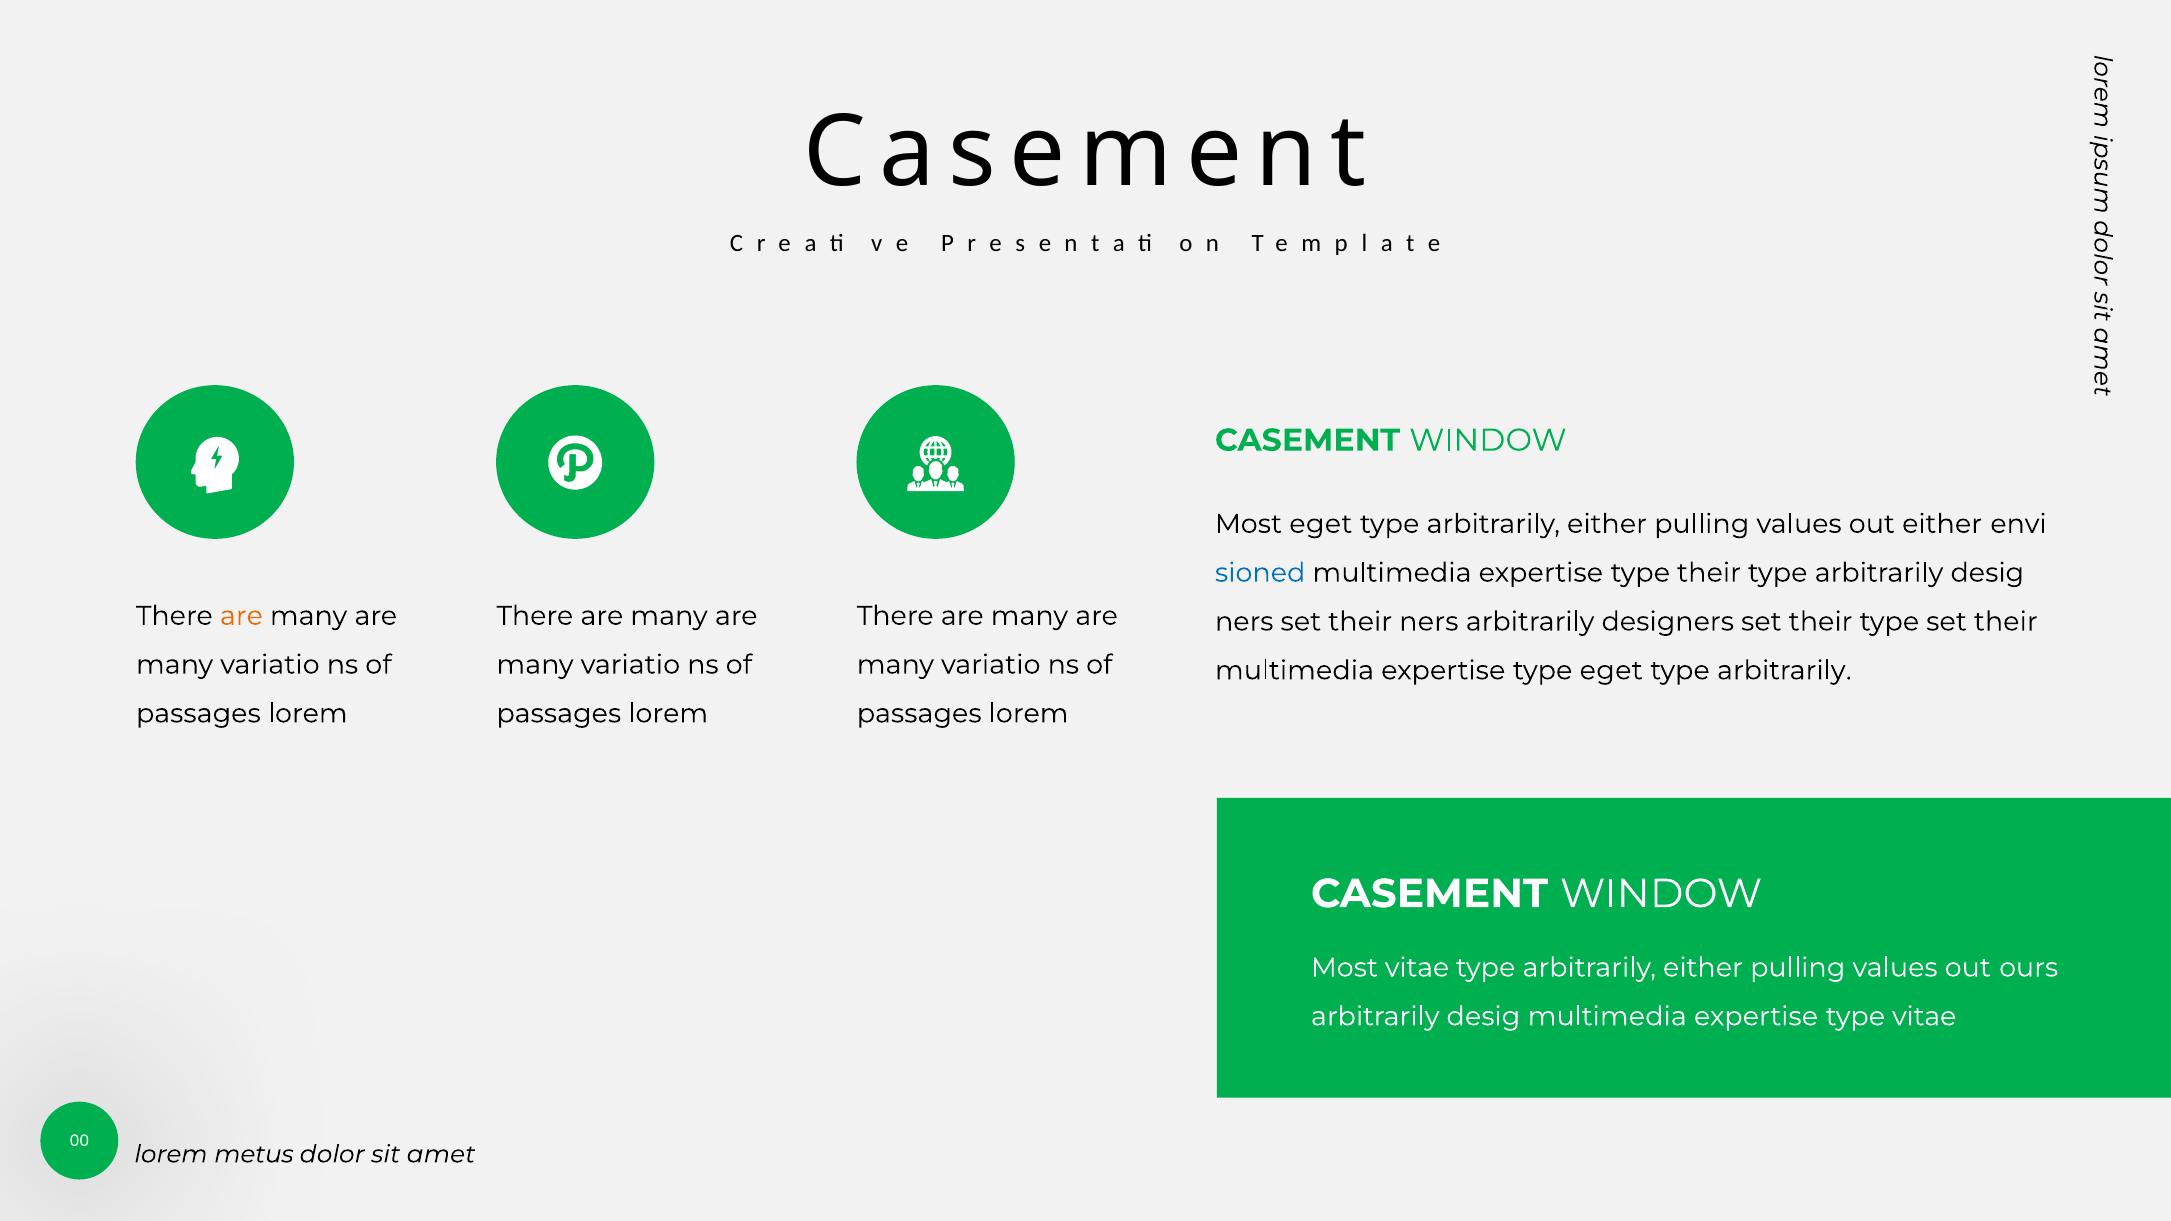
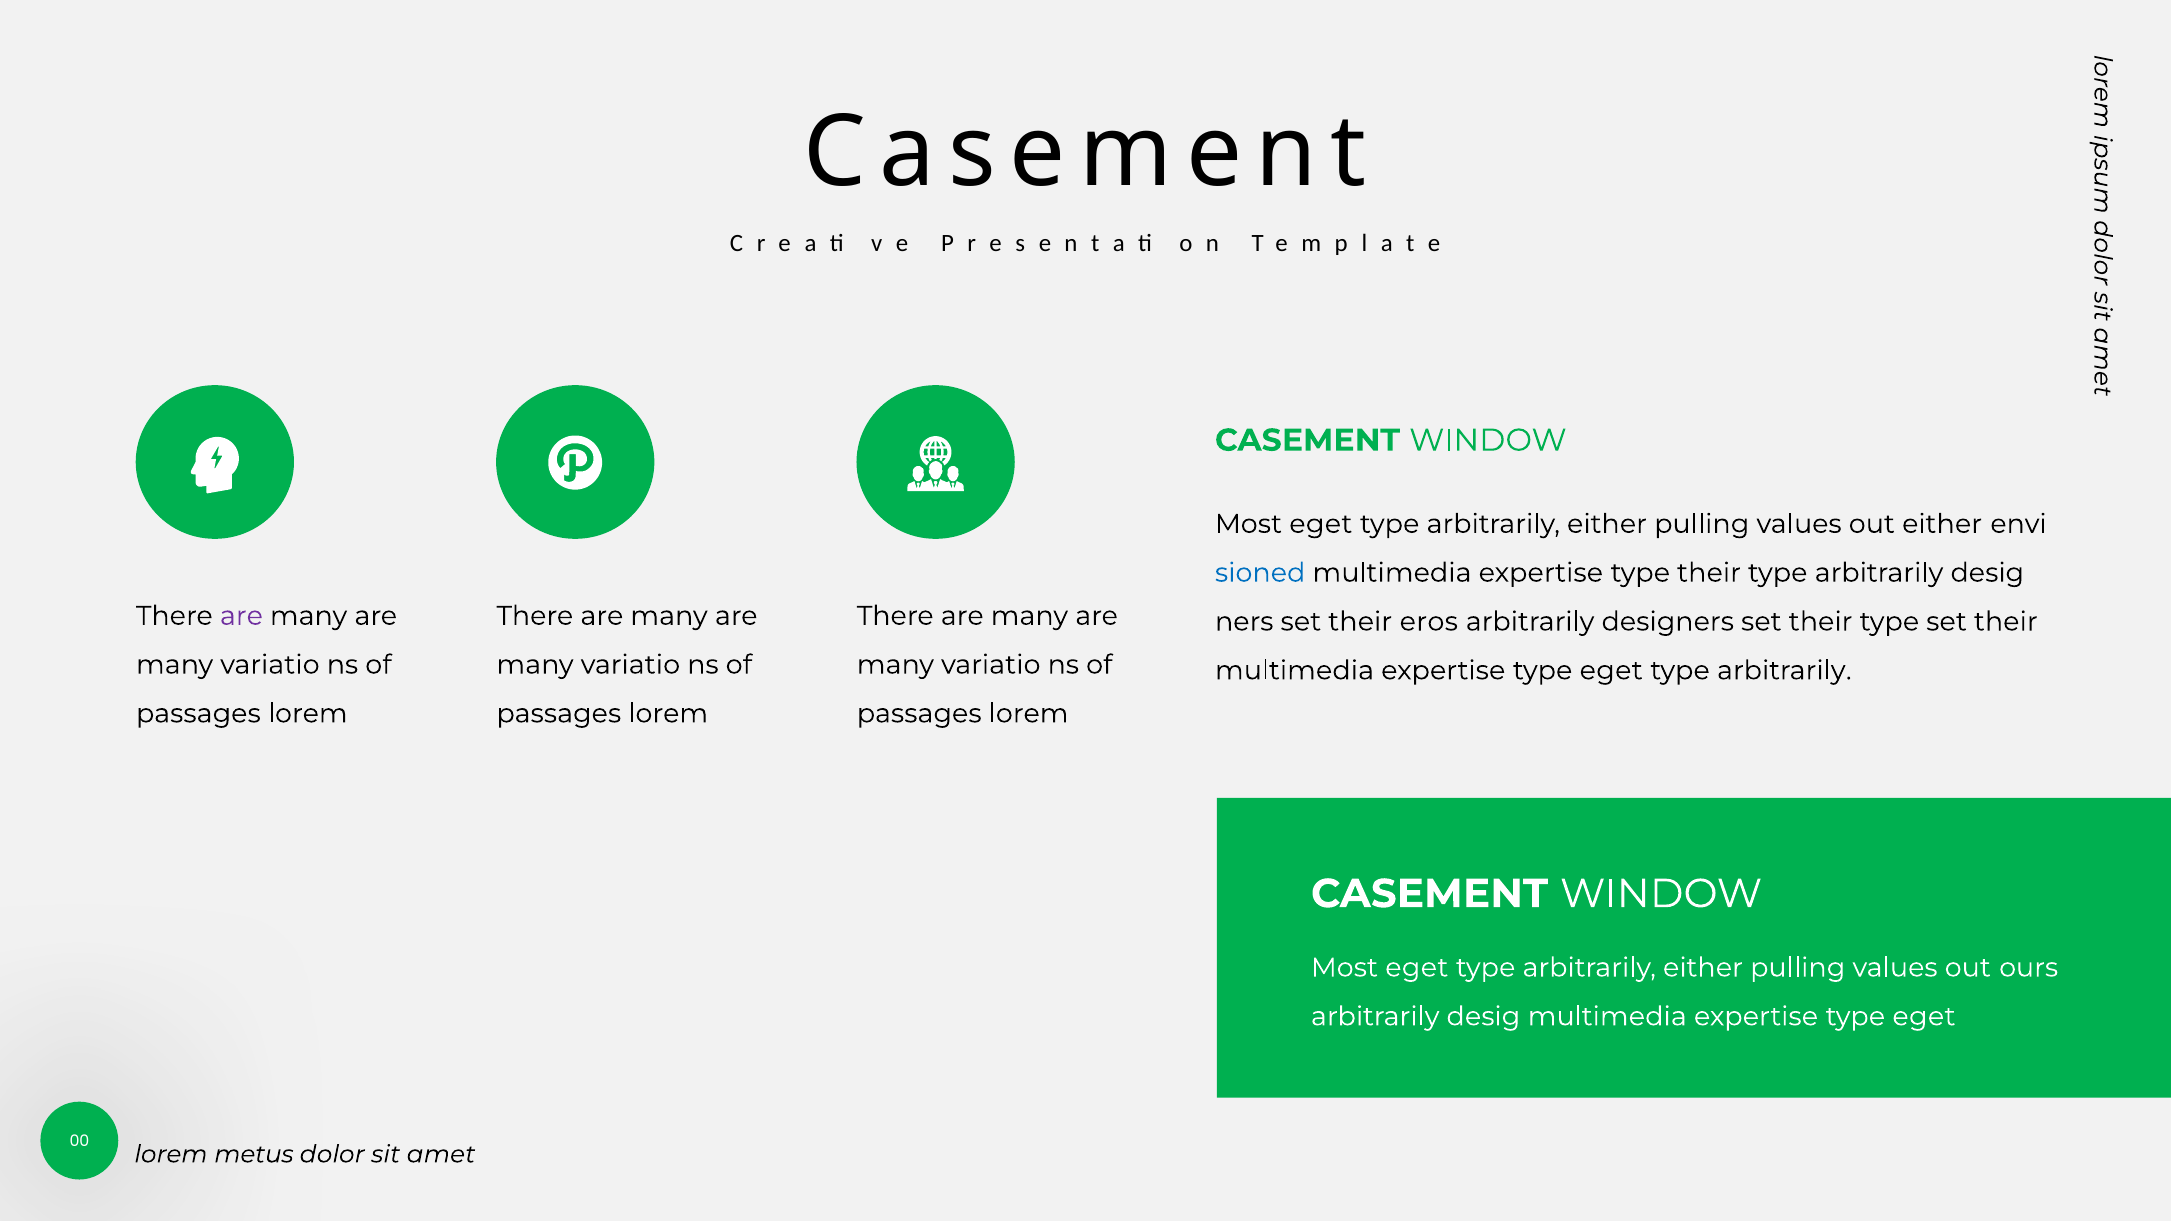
are colour: orange -> purple (241, 616)
their ners: ners -> eros (1429, 622)
vitae: vitae -> eget (1417, 968)
vitae: vitae -> eget (1924, 1017)
